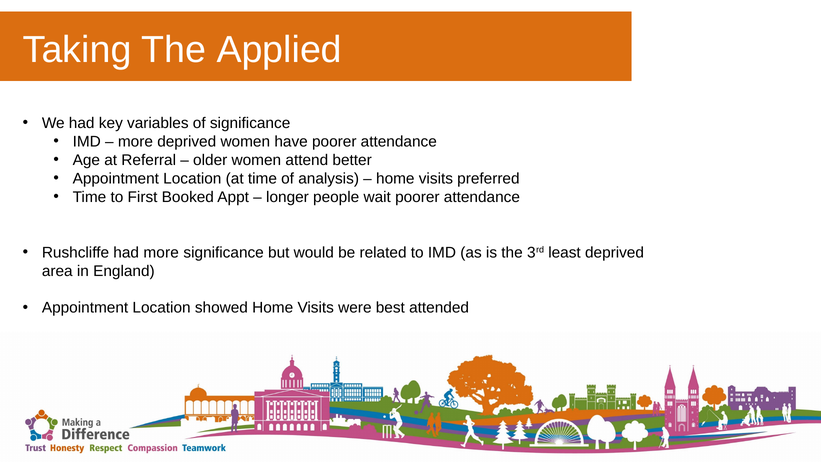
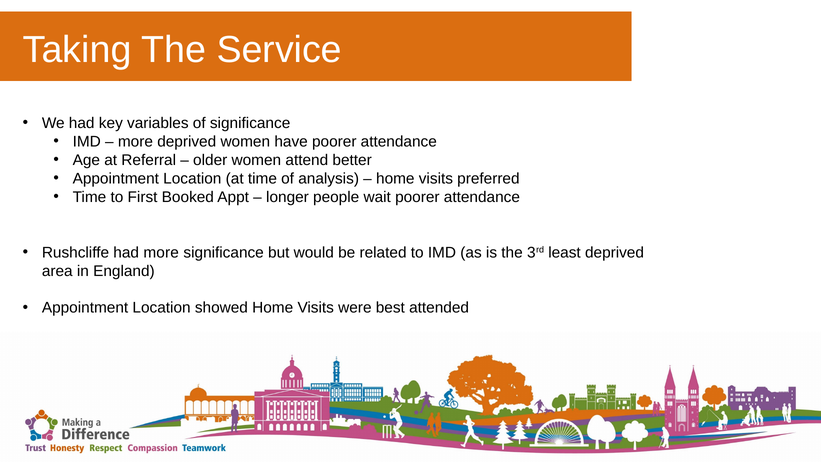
Applied: Applied -> Service (279, 50)
